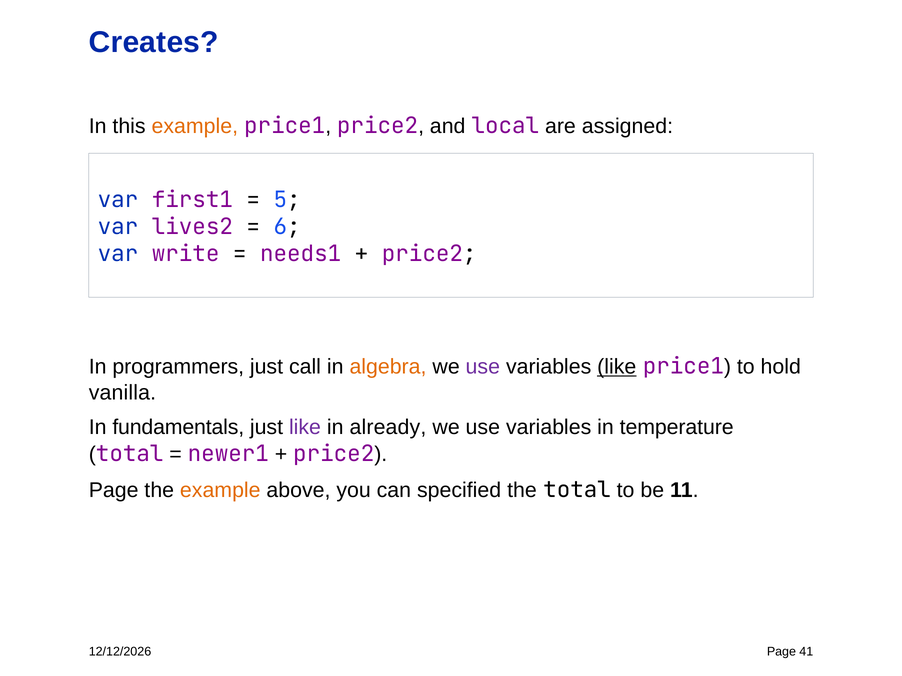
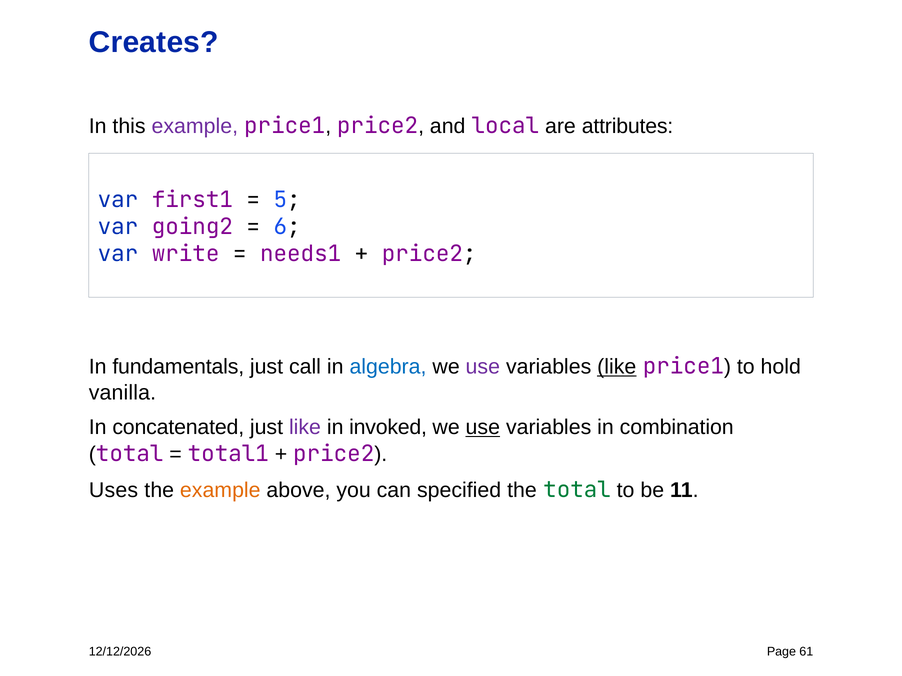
example colour: orange -> purple (195, 127)
assigned: assigned -> attributes (628, 127)
lives2: lives2 -> going2 (192, 227)
programmers: programmers -> fundamentals (178, 367)
algebra colour: orange -> blue (388, 367)
fundamentals: fundamentals -> concatenated (178, 428)
already: already -> invoked (388, 428)
use underline: none -> present (483, 428)
temperature: temperature -> combination (677, 428)
newer1: newer1 -> total1 (228, 454)
Page: Page -> Uses (114, 490)
total colour: black -> green (577, 490)
41: 41 -> 61 (806, 652)
